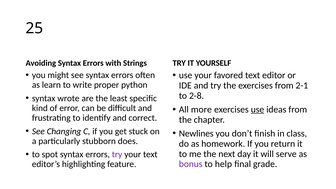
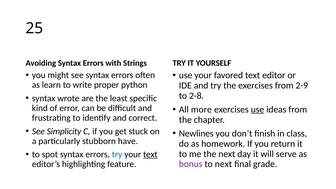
2-1: 2-1 -> 2-9 (302, 86)
Changing: Changing -> Simplicity (64, 131)
does: does -> have (128, 141)
try colour: purple -> blue (117, 154)
text underline: none -> present (150, 154)
to help: help -> next (223, 164)
